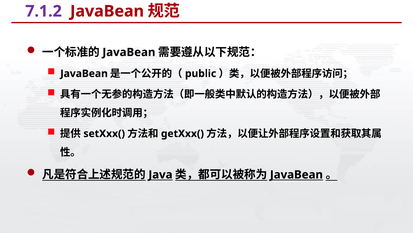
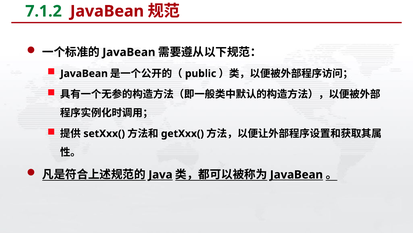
7.1.2 colour: purple -> green (44, 11)
